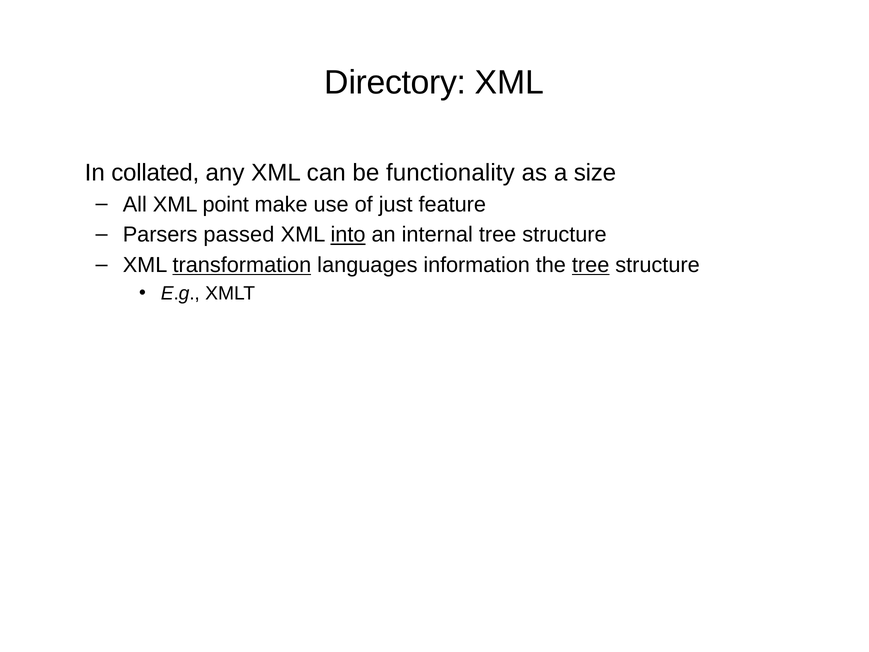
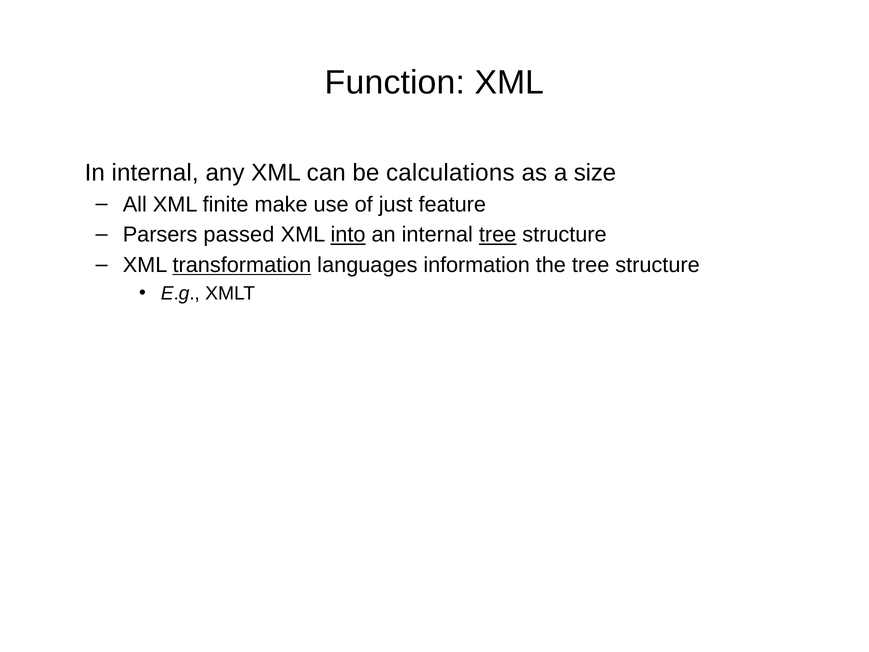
Directory: Directory -> Function (395, 83)
In collated: collated -> internal (155, 173)
functionality: functionality -> calculations (450, 173)
point: point -> finite (226, 204)
tree underline: none -> present (498, 235)
tree underline: present -> none (591, 265)
